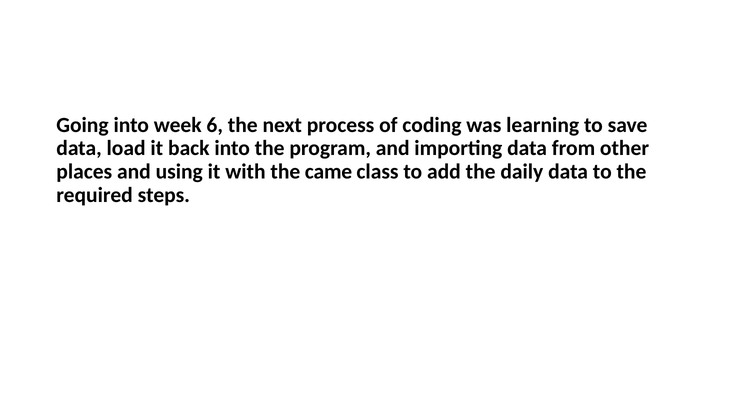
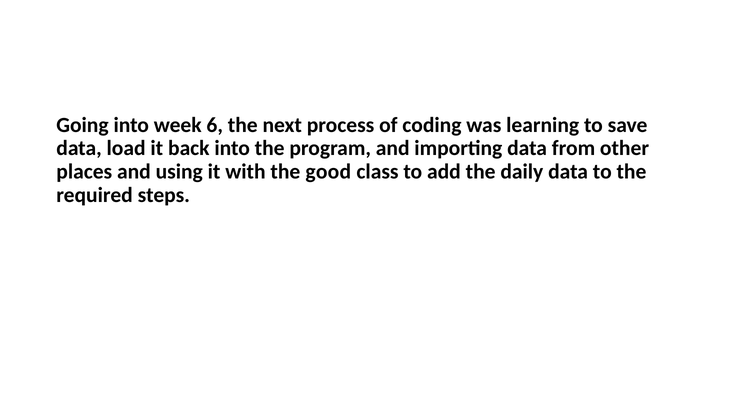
came: came -> good (328, 172)
